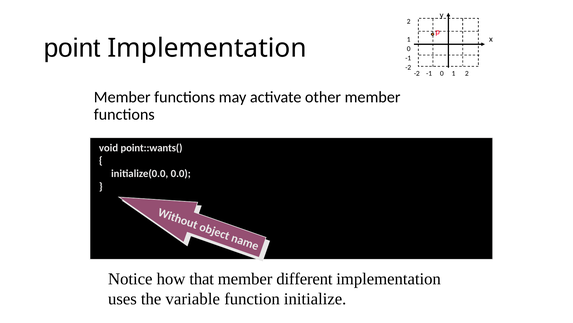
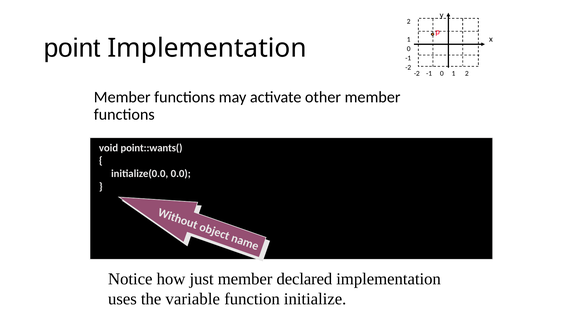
that: that -> just (202, 278)
different: different -> declared (304, 278)
